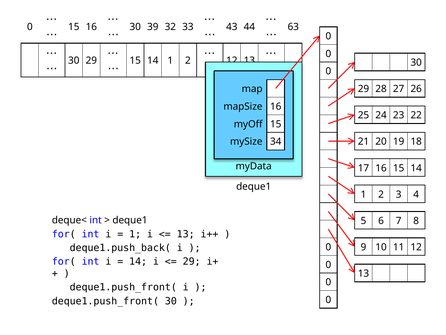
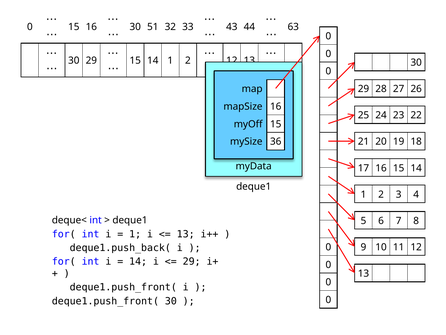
39: 39 -> 51 (153, 27)
34: 34 -> 36 (276, 141)
